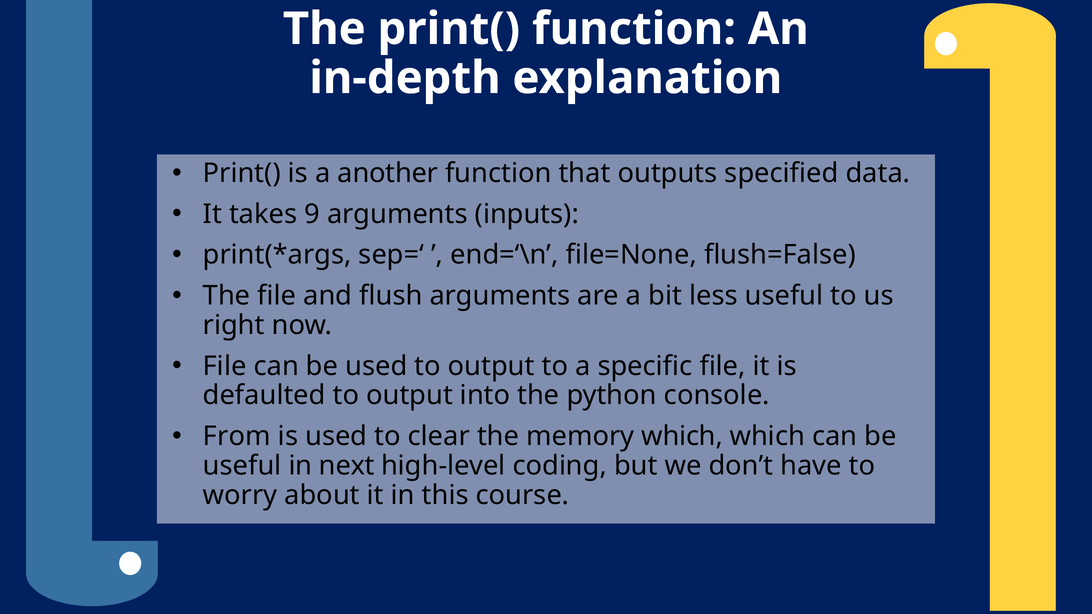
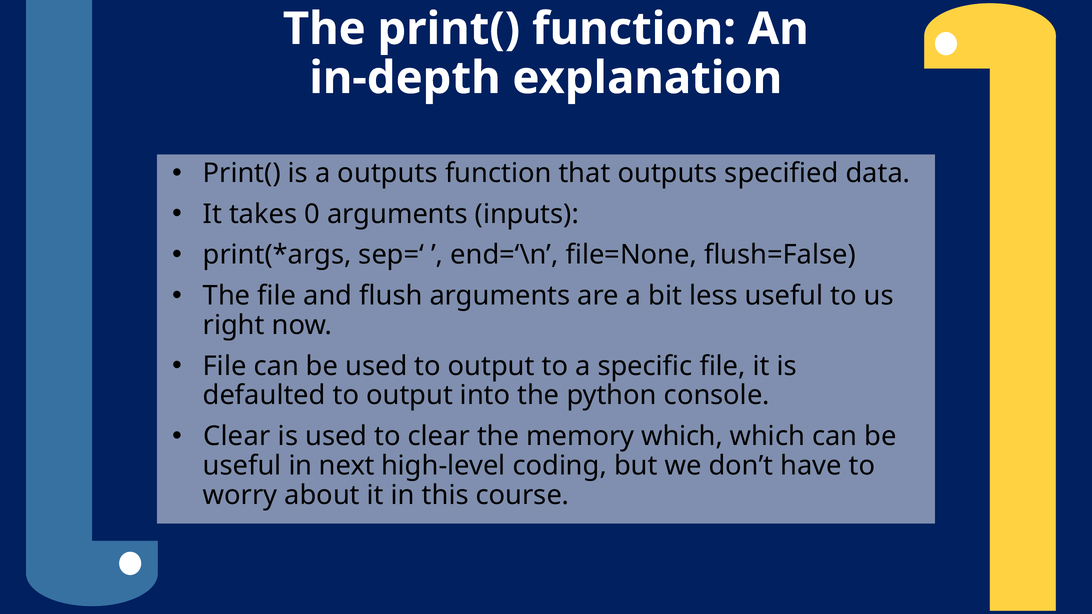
a another: another -> outputs (388, 173)
9: 9 -> 0 (312, 214)
From: From -> Clear (237, 436)
